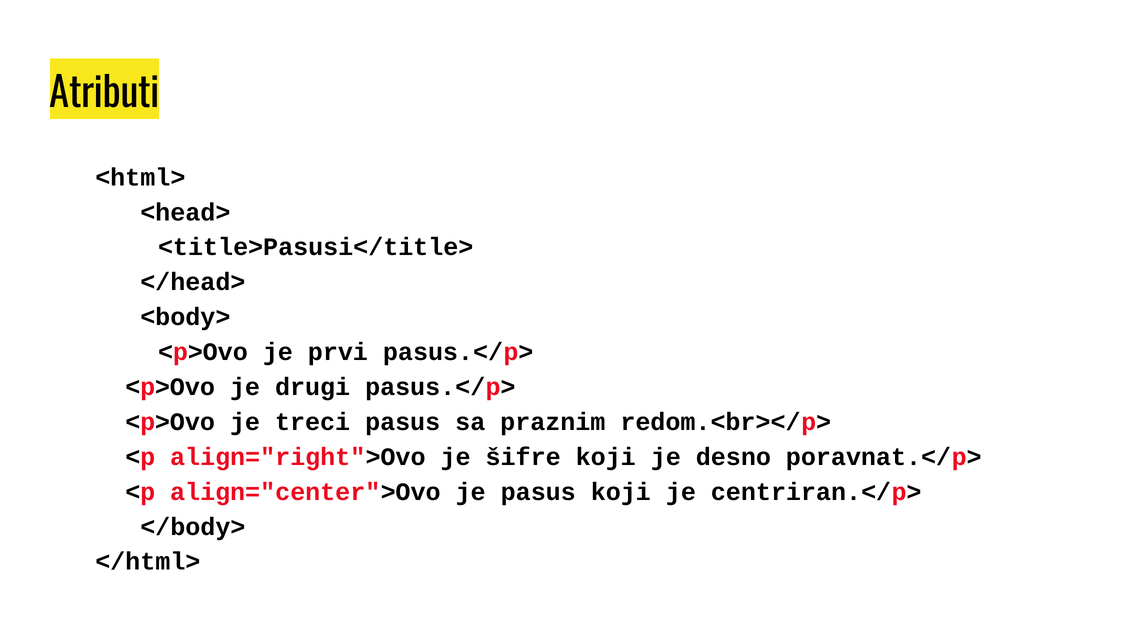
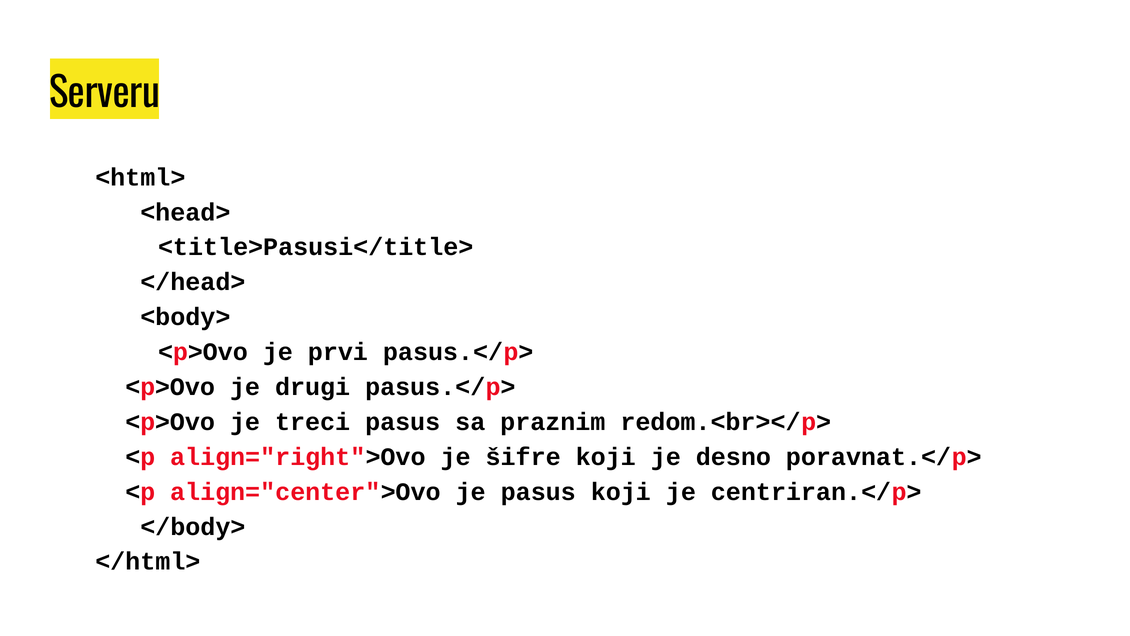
Atributi: Atributi -> Serveru (105, 94)
